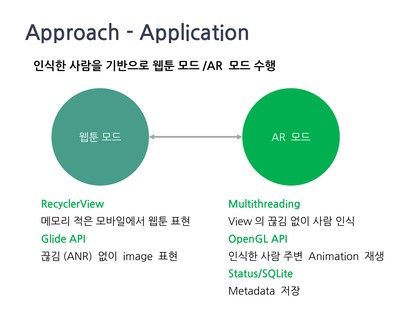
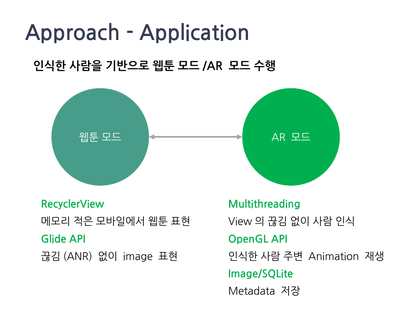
Status/SQLite: Status/SQLite -> Image/SQLite (261, 274)
